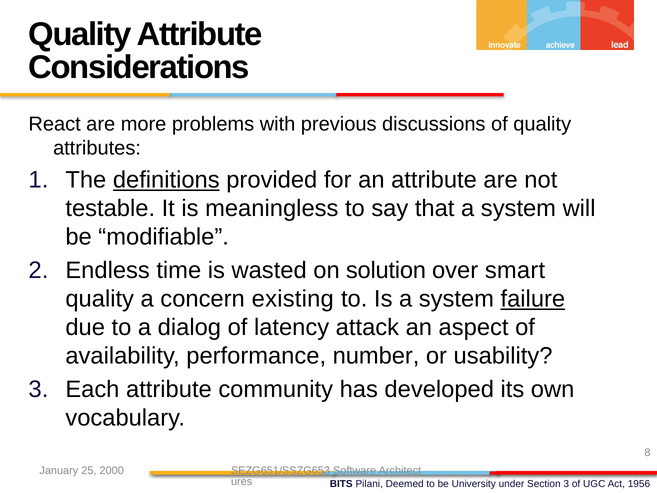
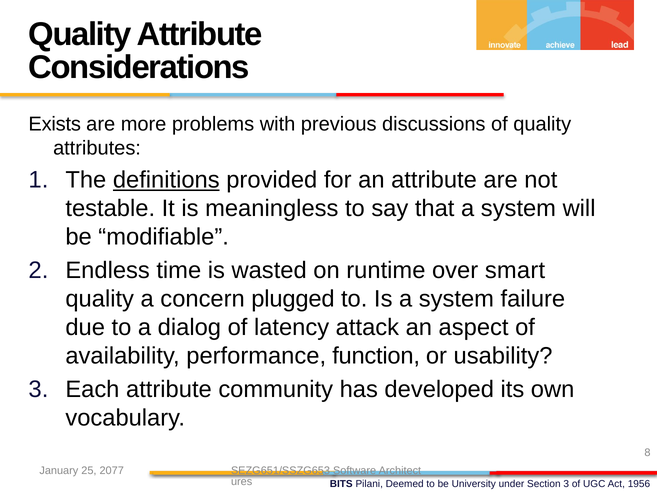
React: React -> Exists (55, 124)
solution: solution -> runtime (386, 270)
existing: existing -> plugged (293, 299)
failure underline: present -> none (533, 299)
number: number -> function (376, 356)
2000: 2000 -> 2077 (112, 471)
